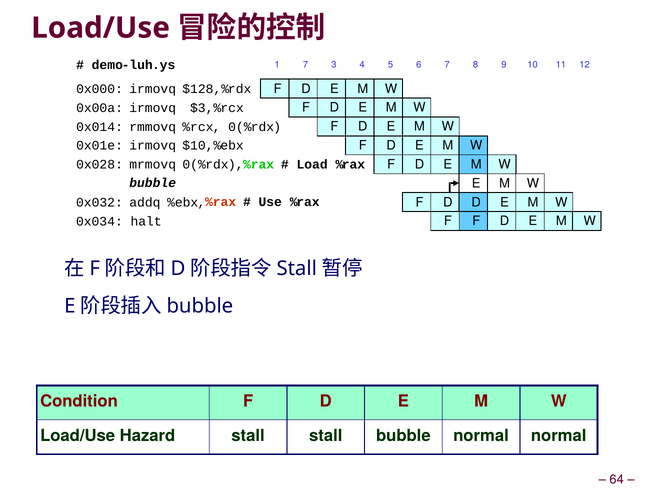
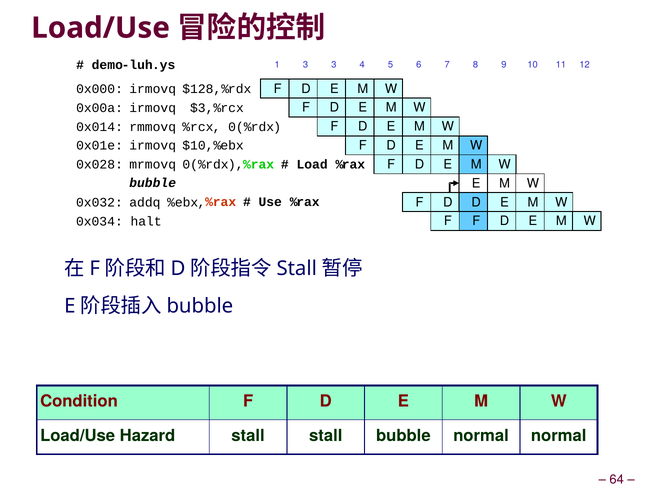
1 7: 7 -> 3 (305, 65)
